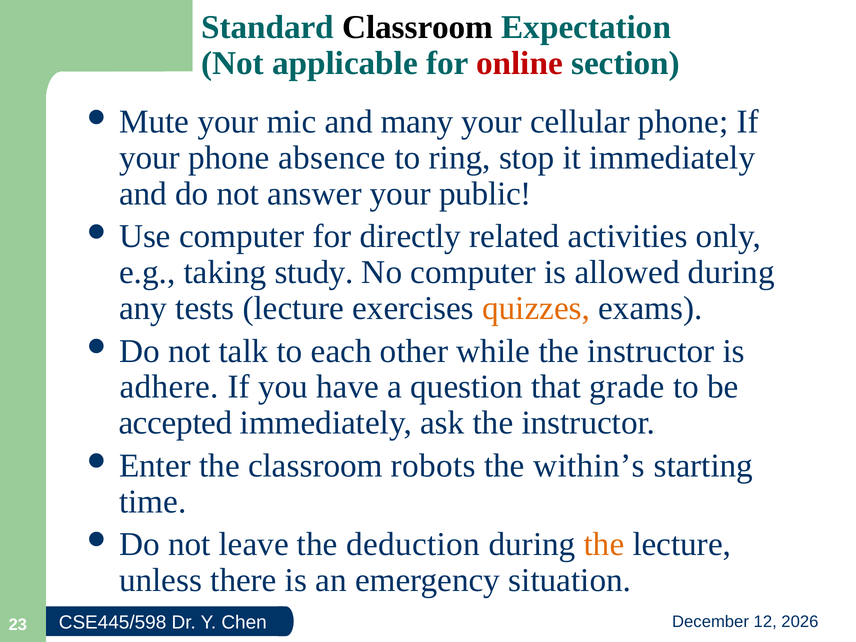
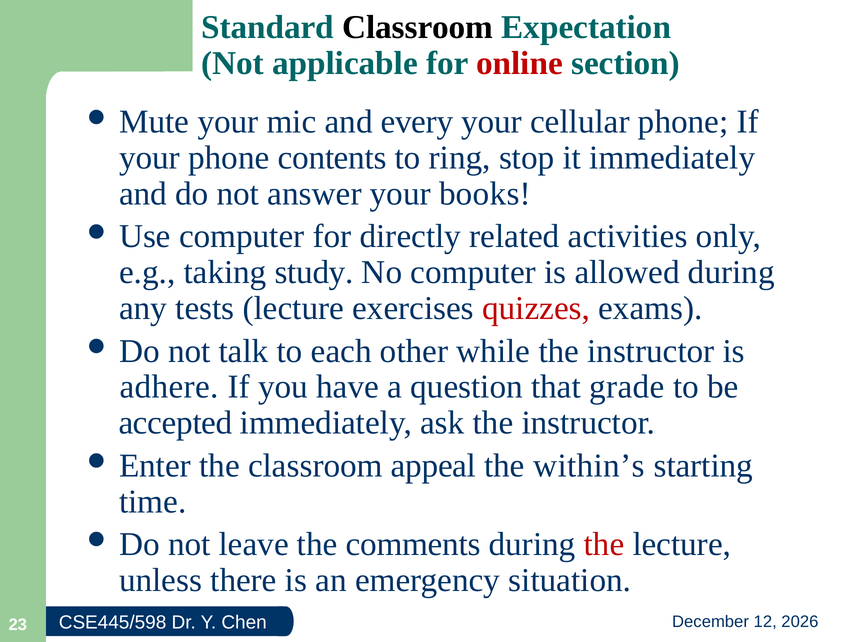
many: many -> every (417, 122)
absence: absence -> contents (332, 158)
public: public -> books (485, 194)
quizzes colour: orange -> red (536, 308)
robots: robots -> appeal (434, 466)
deduction: deduction -> comments (413, 544)
the colour: orange -> red (604, 544)
